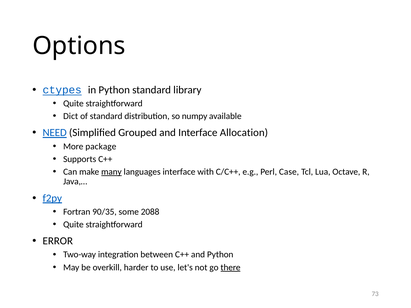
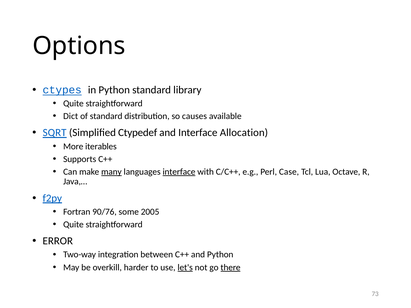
numpy: numpy -> causes (195, 116)
NEED: NEED -> SQRT (55, 133)
Grouped: Grouped -> Ctypedef (138, 133)
package: package -> iterables (101, 147)
interface underline: none -> present (179, 172)
90/35: 90/35 -> 90/76 (104, 212)
2088: 2088 -> 2005 (150, 212)
let's underline: none -> present (185, 268)
